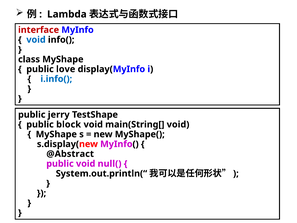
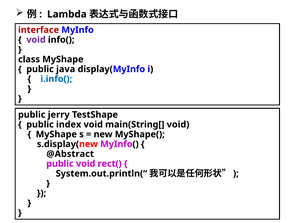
void colour: blue -> purple (36, 40)
love: love -> java (66, 69)
block: block -> index (69, 124)
null(: null( -> rect( (110, 164)
